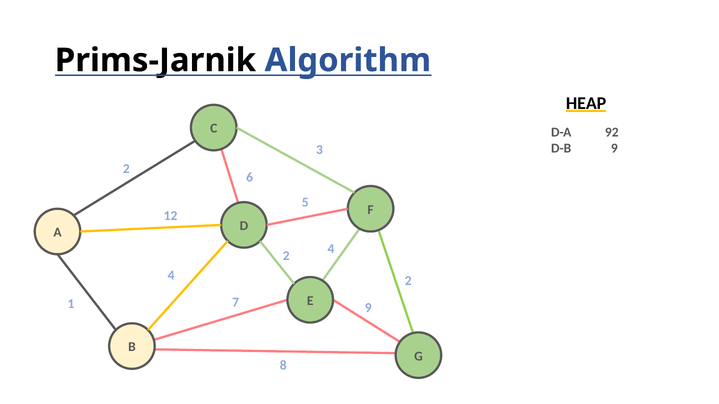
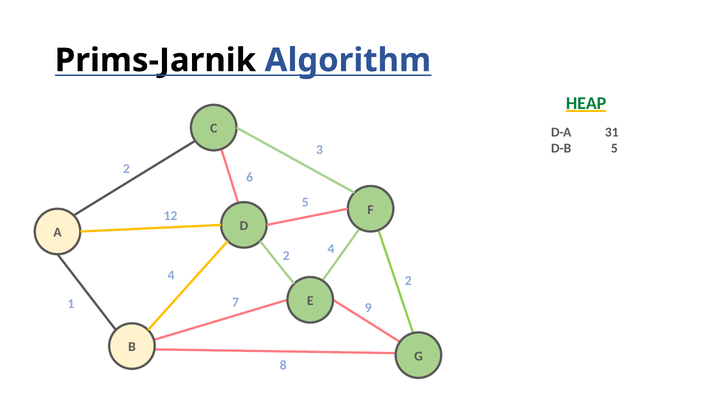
HEAP colour: black -> green (586, 103)
92: 92 -> 31 (612, 133)
D-B 9: 9 -> 5 (614, 149)
